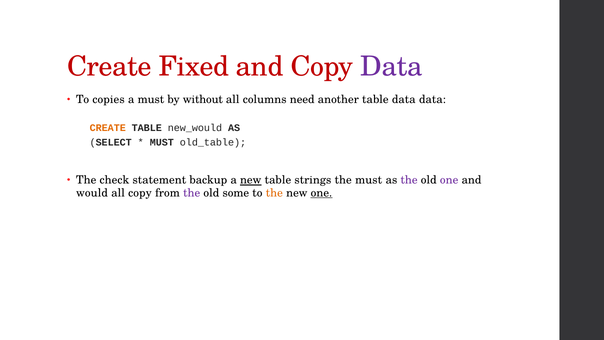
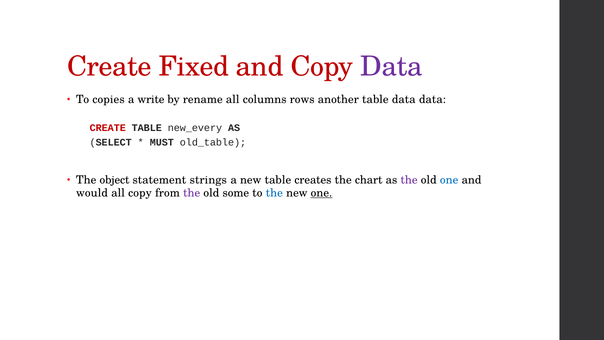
a must: must -> write (151, 99)
without: without -> rename (203, 99)
need: need -> rows (302, 99)
CREATE colour: orange -> red (108, 128)
new_would: new_would -> new_every (195, 128)
check: check -> object (115, 180)
backup: backup -> strings (208, 180)
new underline: present -> none (251, 180)
strings: strings -> creates (313, 180)
the must: must -> chart (369, 180)
one colour: purple -> blue (449, 180)
the colour: orange -> blue (274, 193)
